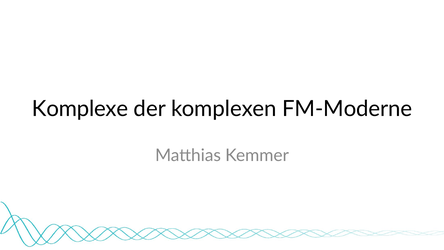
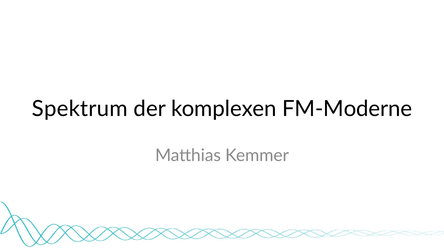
Komplexe: Komplexe -> Spektrum (80, 109)
